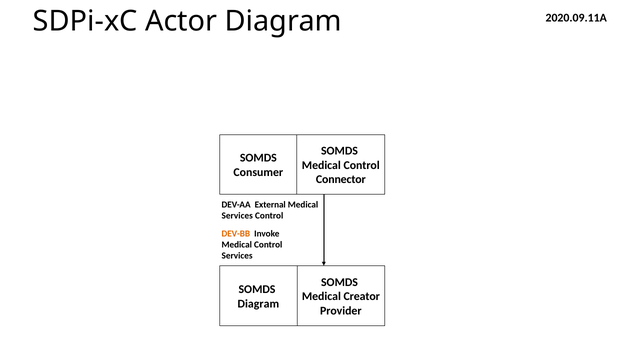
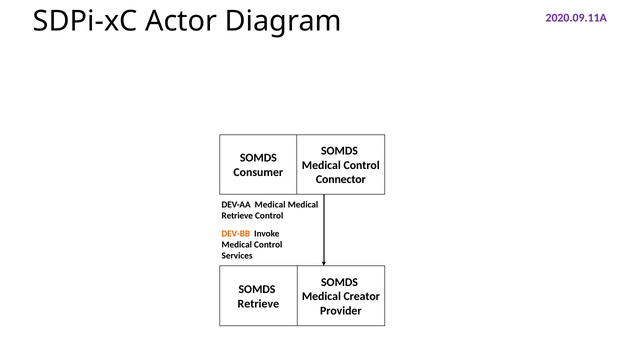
2020.09.11A colour: black -> purple (576, 18)
DEV-AA External: External -> Medical (270, 205)
Services: Services -> Retrieve (237, 216)
Diagram: Diagram -> Retrieve (258, 304)
